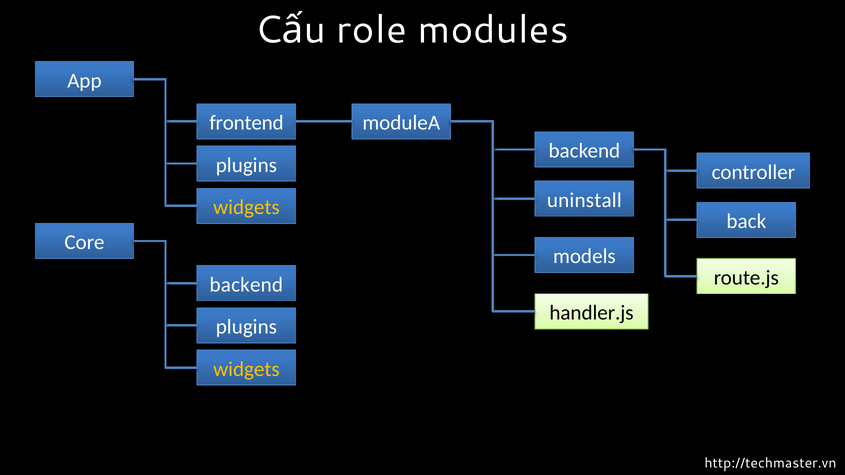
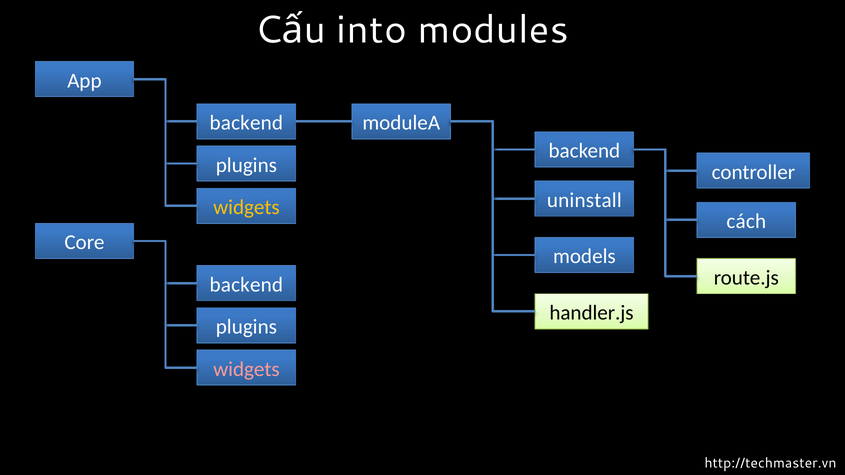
role: role -> into (372, 30)
frontend: frontend -> backend (246, 123)
back: back -> cách (746, 221)
widgets colour: yellow -> pink (246, 369)
